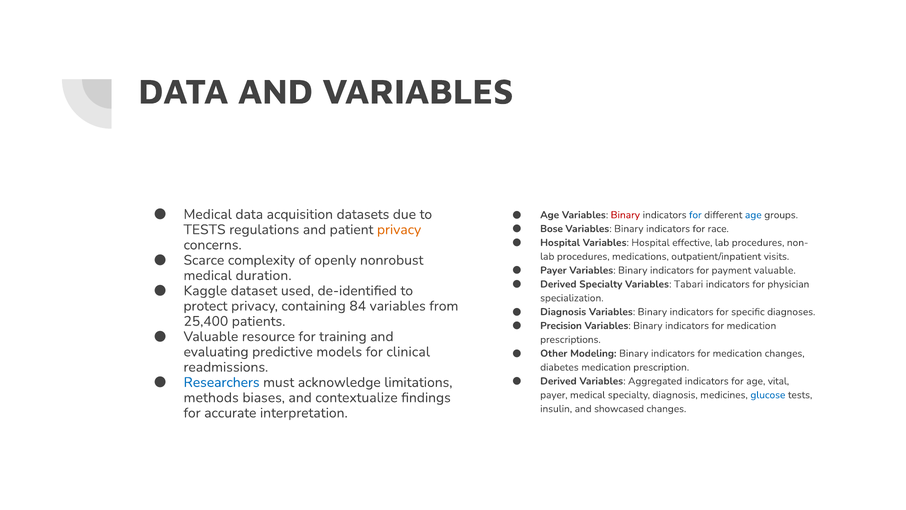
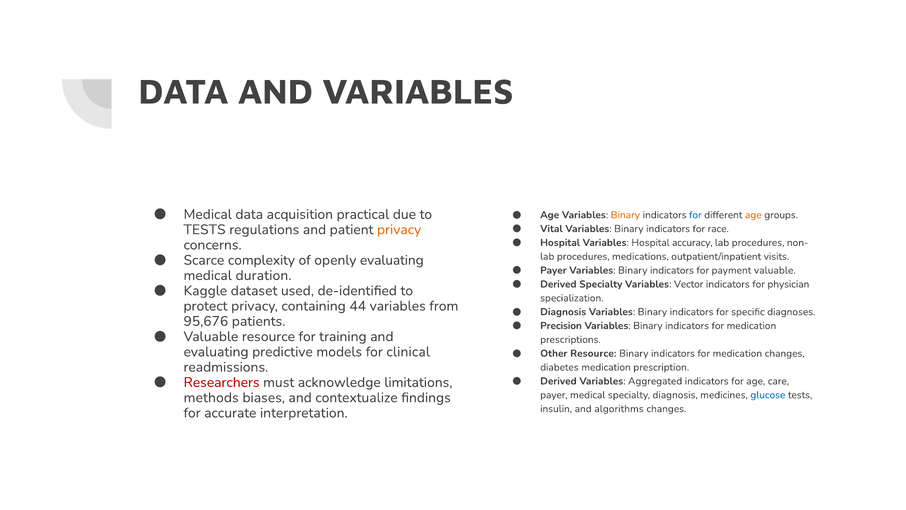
datasets: datasets -> practical (363, 214)
Binary colour: red -> orange (625, 215)
age colour: blue -> orange (753, 215)
Bose: Bose -> Vital (551, 229)
effective: effective -> accuracy (692, 242)
openly nonrobust: nonrobust -> evaluating (392, 260)
Tabari: Tabari -> Vector (689, 284)
84: 84 -> 44 (358, 306)
25,400: 25,400 -> 95,676 (206, 321)
Other Modeling: Modeling -> Resource (593, 353)
Researchers colour: blue -> red (222, 382)
vital: vital -> care (778, 381)
showcased: showcased -> algorithms (619, 409)
